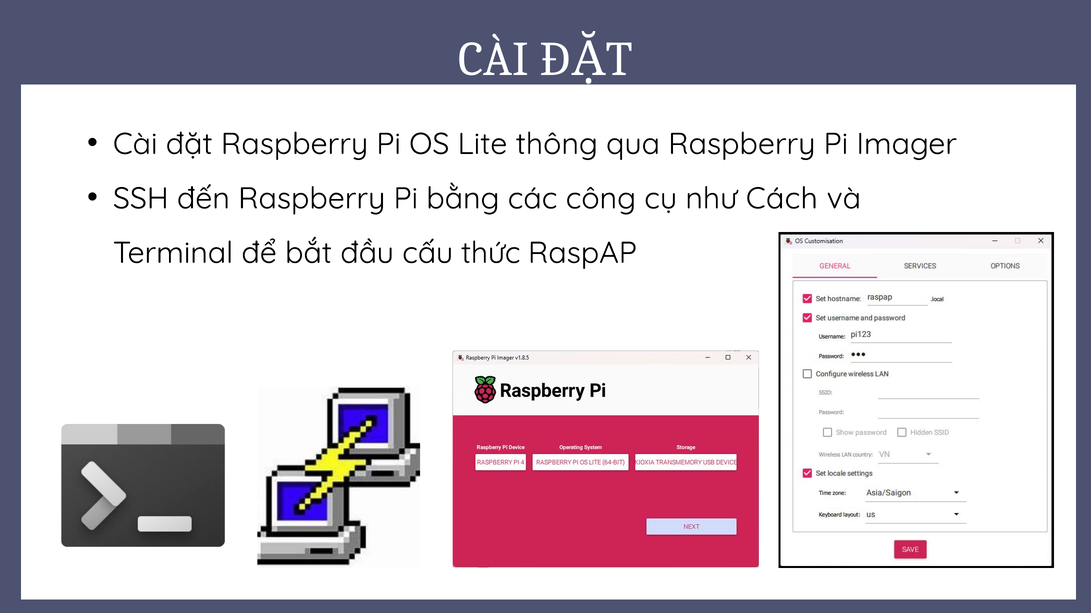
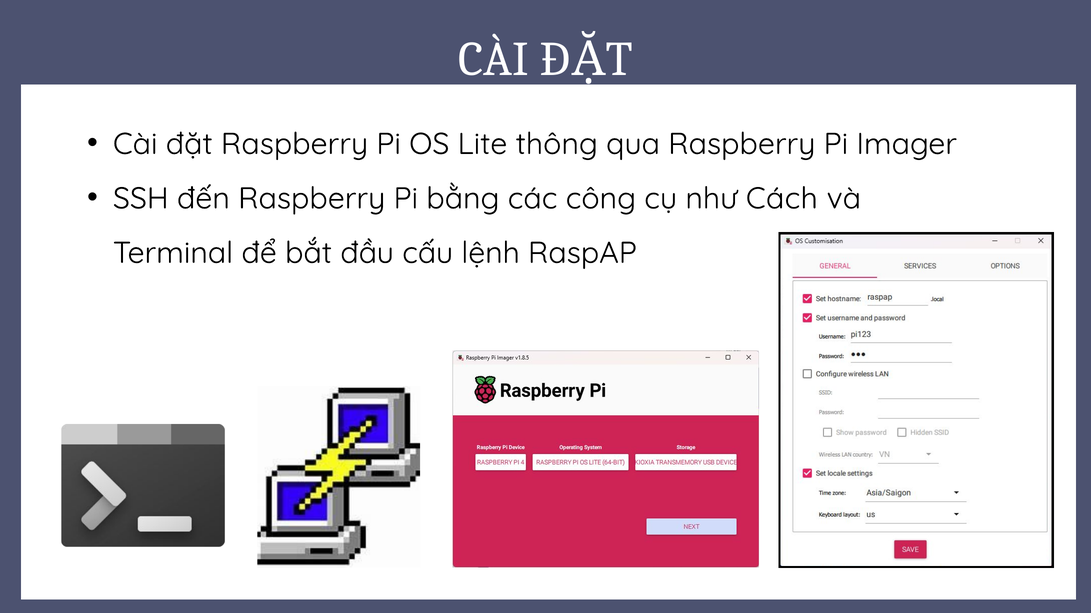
thức: thức -> lệnh (491, 253)
